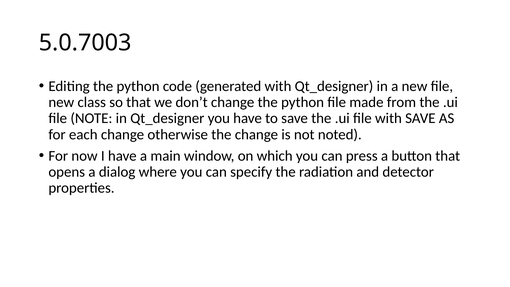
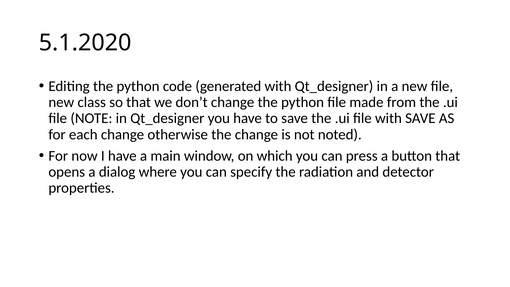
5.0.7003: 5.0.7003 -> 5.1.2020 (85, 43)
